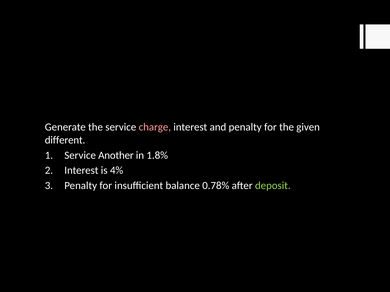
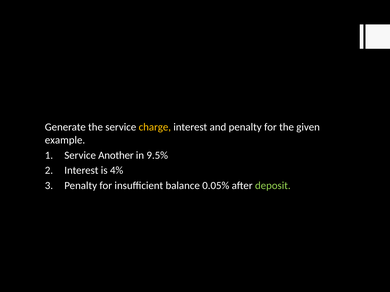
charge colour: pink -> yellow (155, 127)
different: different -> example (65, 140)
1.8%: 1.8% -> 9.5% (157, 156)
0.78%: 0.78% -> 0.05% (216, 186)
